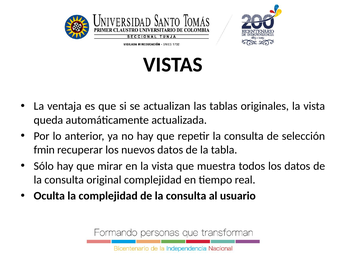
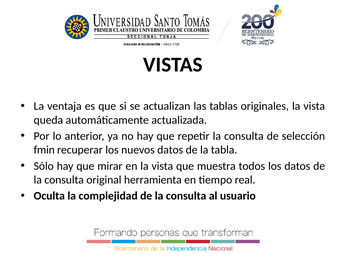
original complejidad: complejidad -> herramienta (153, 180)
